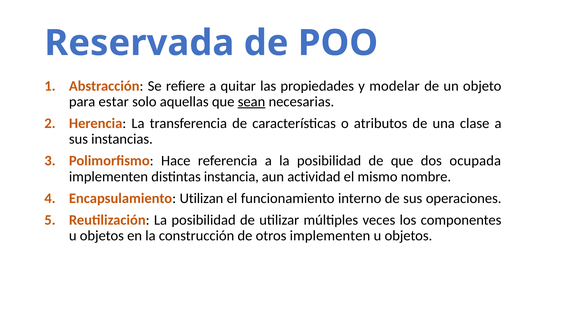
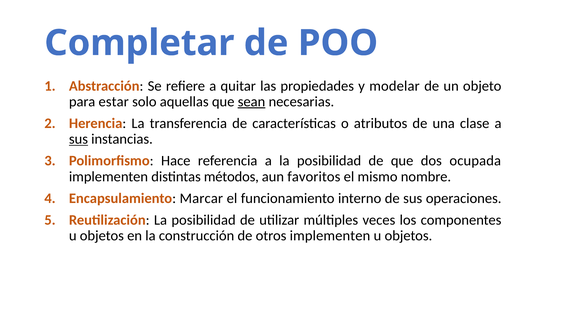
Reservada: Reservada -> Completar (139, 43)
sus underline: none -> present (78, 139)
instancia: instancia -> métodos (231, 177)
actividad: actividad -> favoritos (314, 177)
Utilizan: Utilizan -> Marcar (201, 199)
